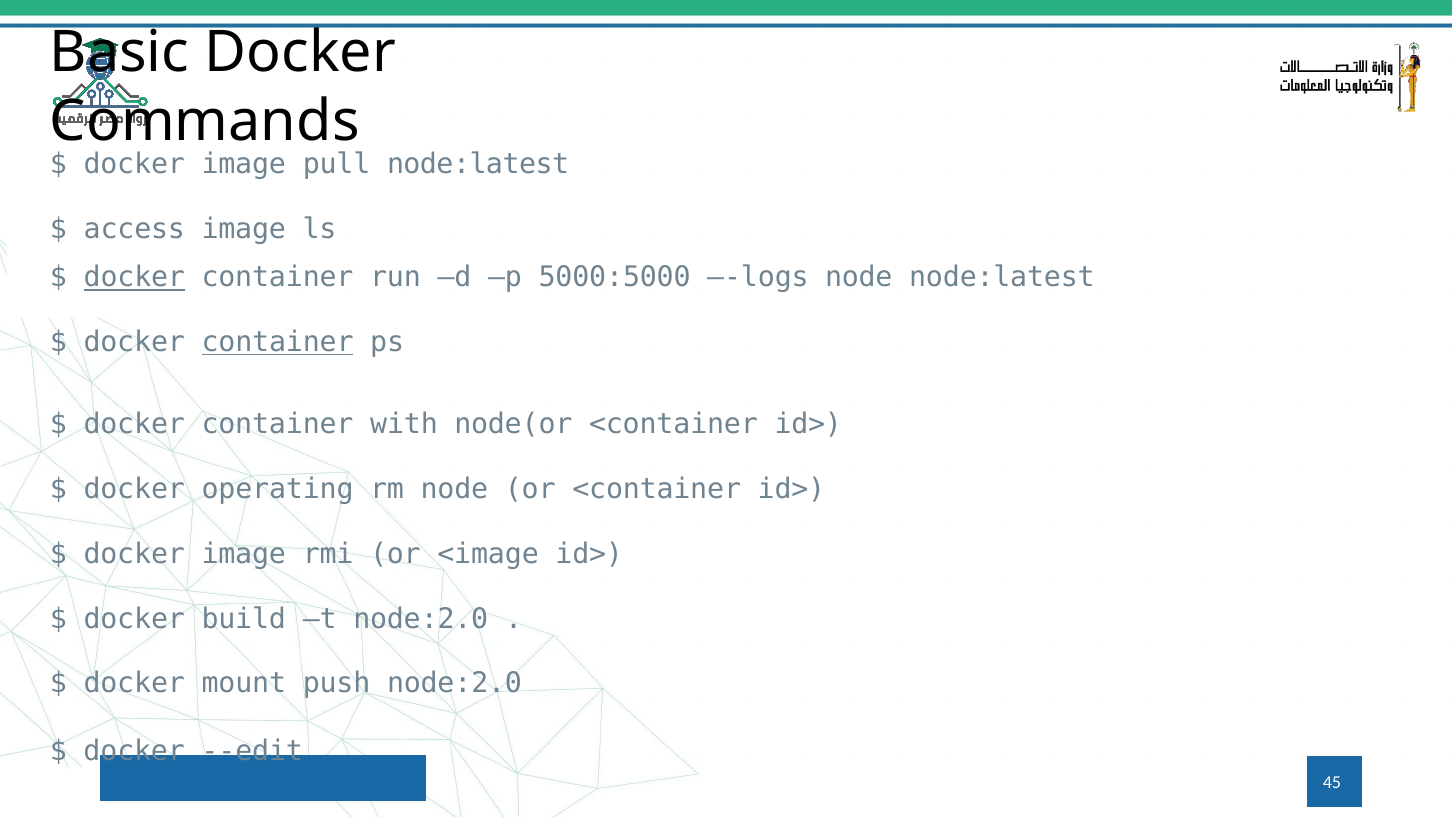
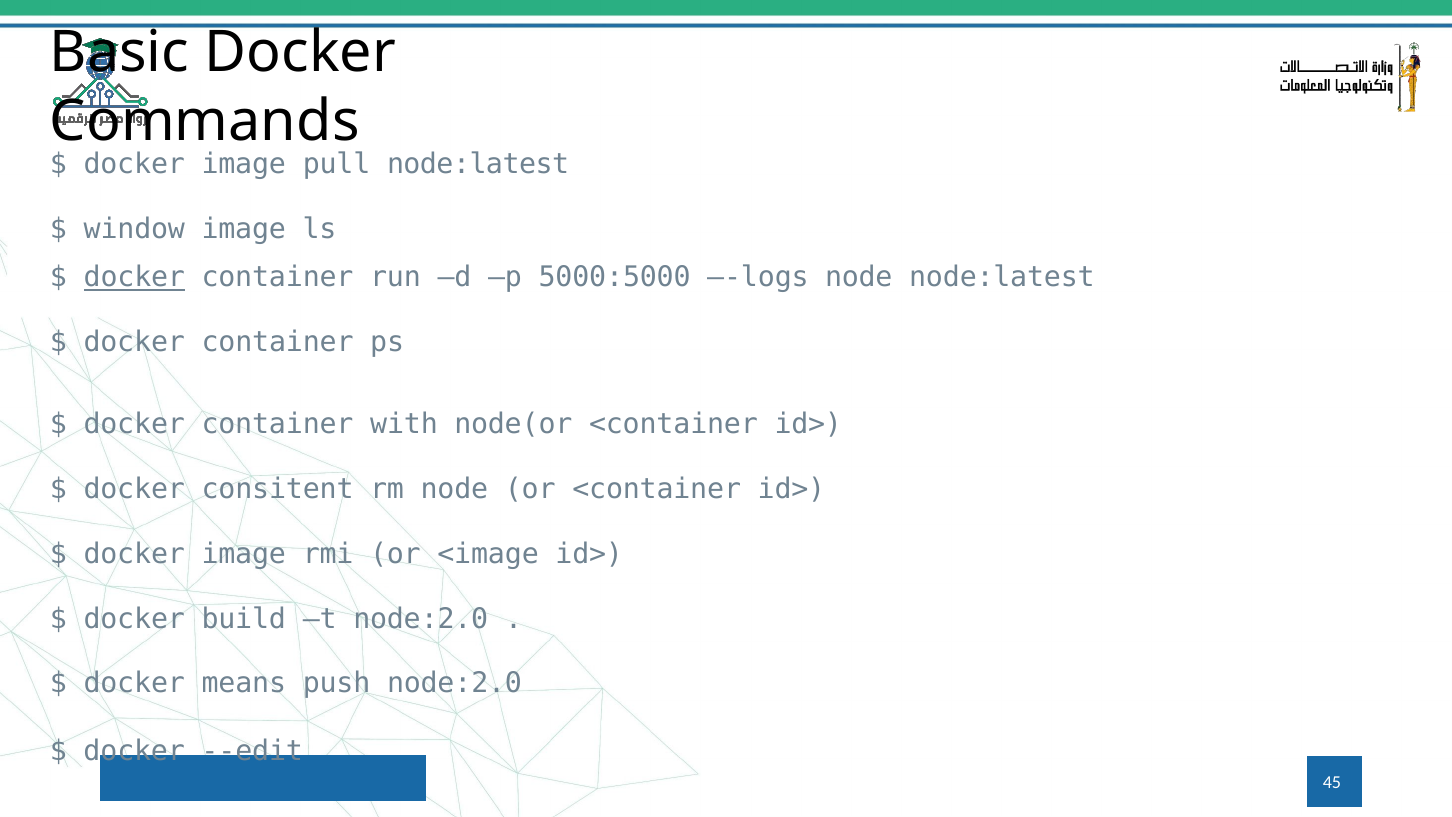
access: access -> window (134, 229)
container underline: present -> none (278, 342)
operating: operating -> consitent (278, 489)
mount: mount -> means (244, 683)
